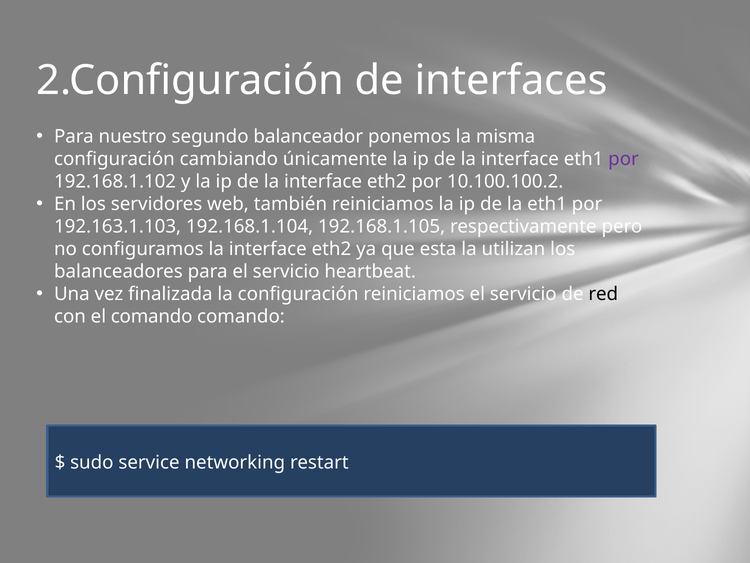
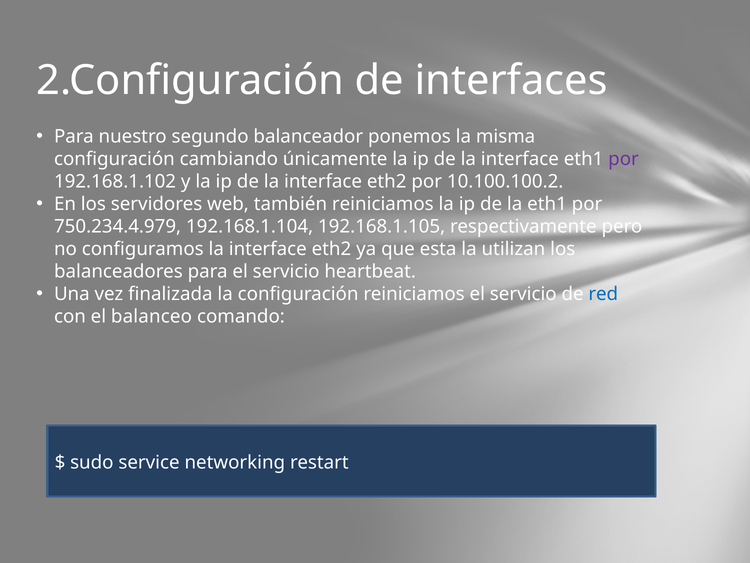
192.163.1.103: 192.163.1.103 -> 750.234.4.979 (118, 226)
red colour: black -> blue (603, 294)
el comando: comando -> balanceo (151, 316)
